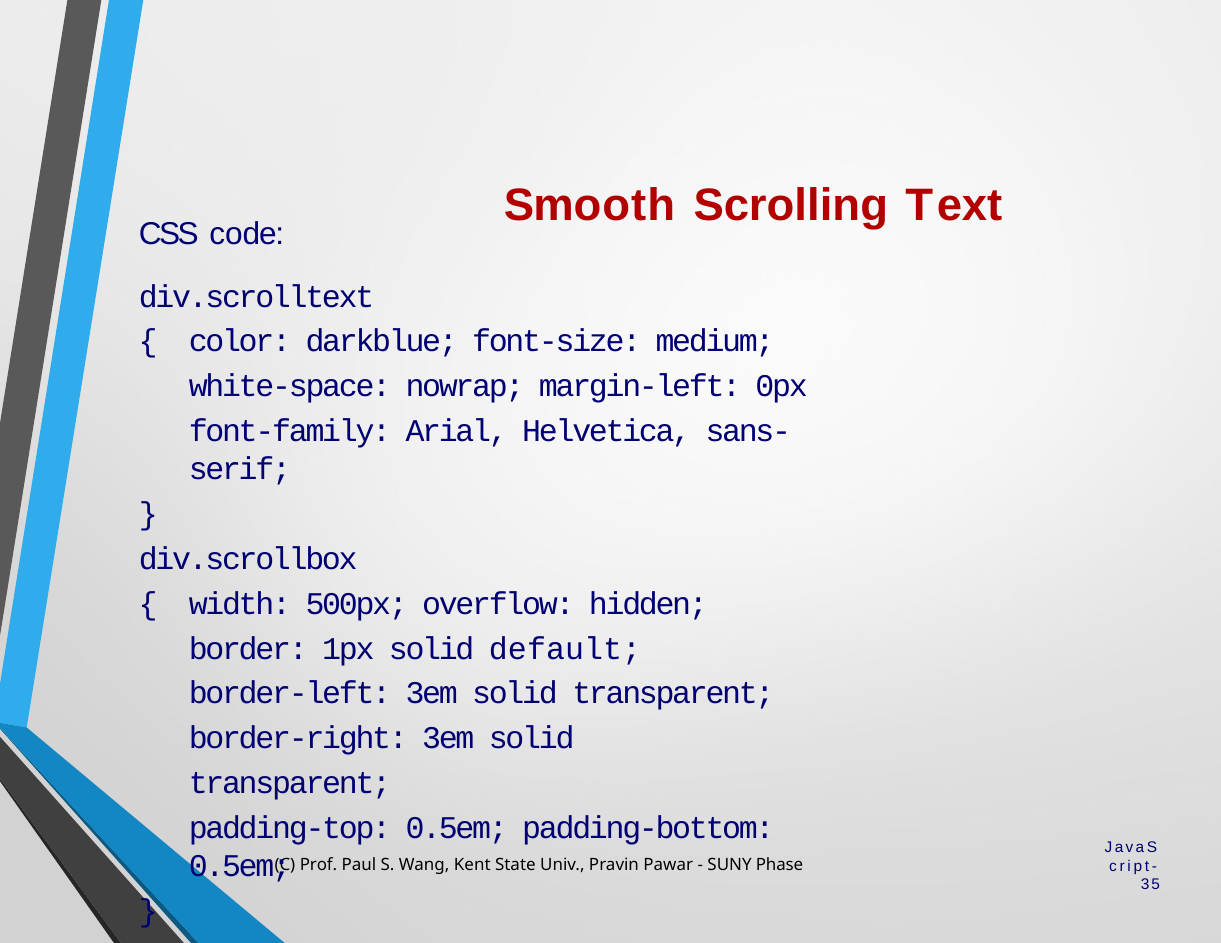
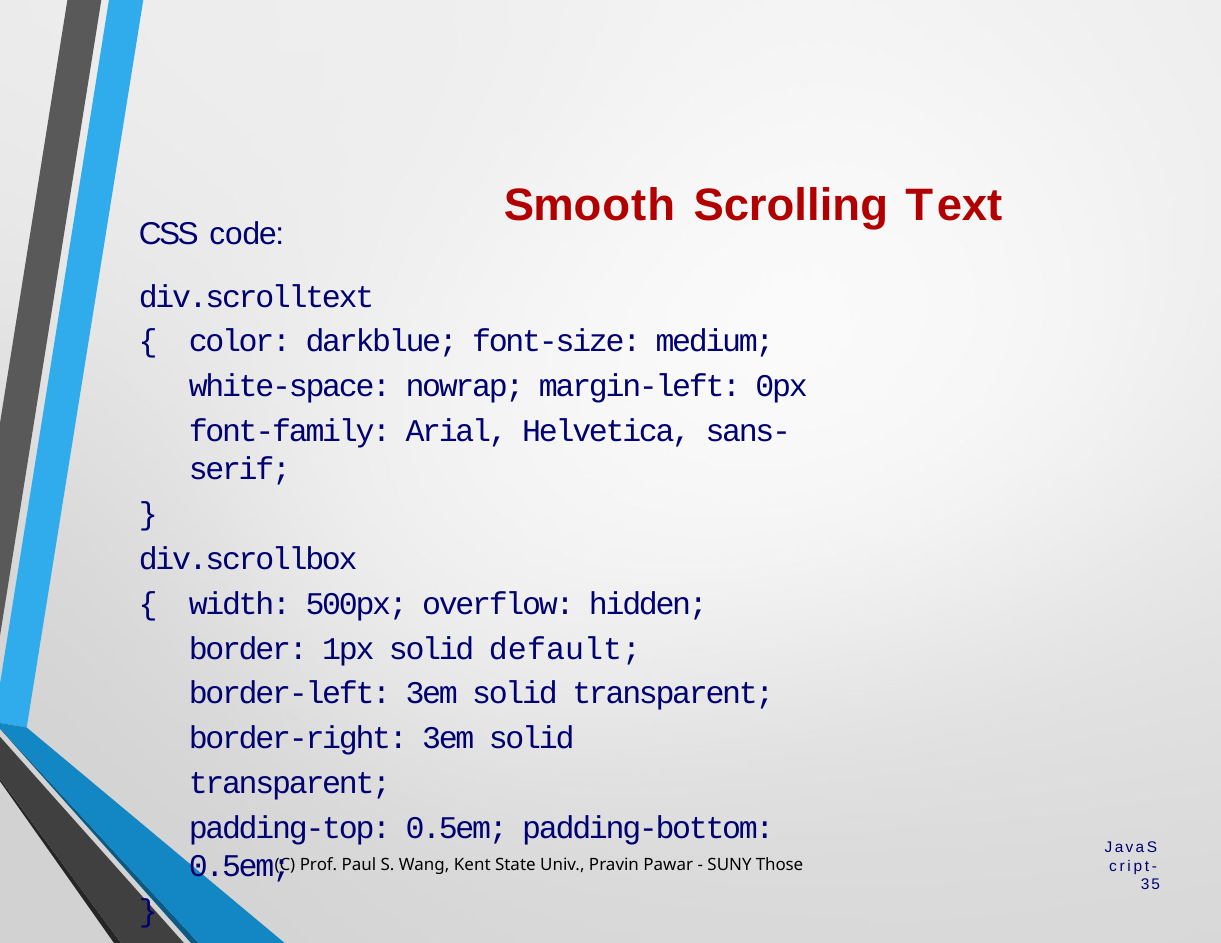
Phase: Phase -> Those (780, 865)
